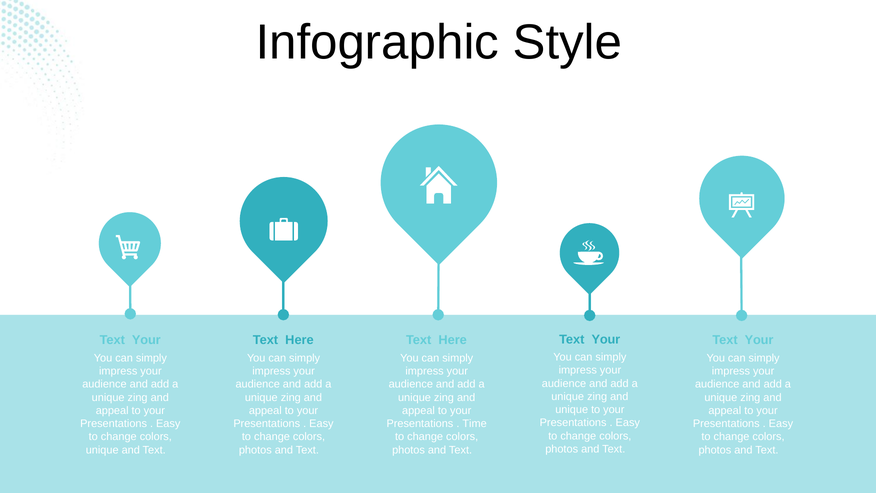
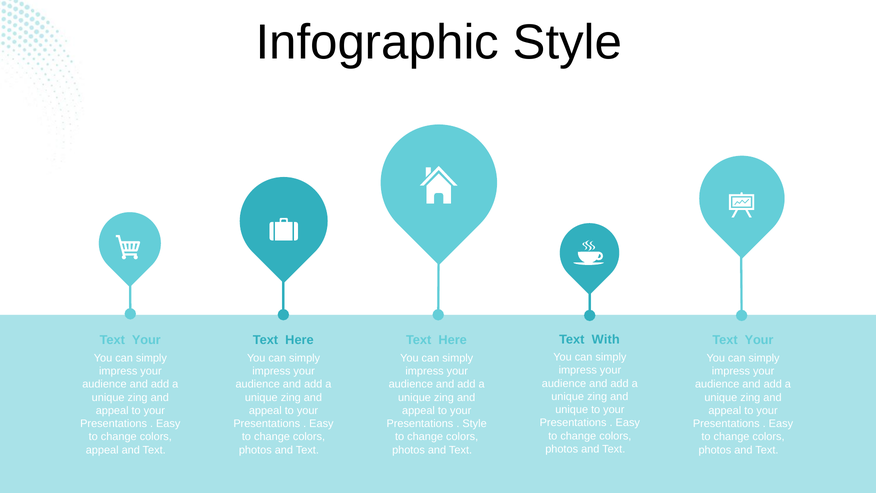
Your: Your -> With (606, 339)
Time: Time -> Style (475, 423)
unique: unique -> appeal (102, 450)
